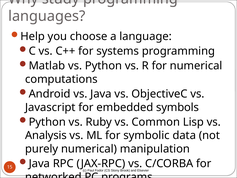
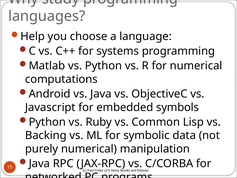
Analysis: Analysis -> Backing (46, 135)
